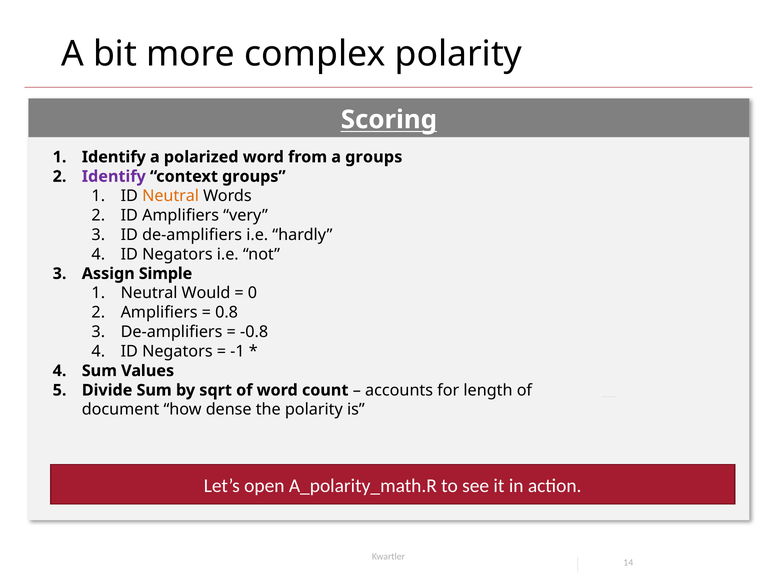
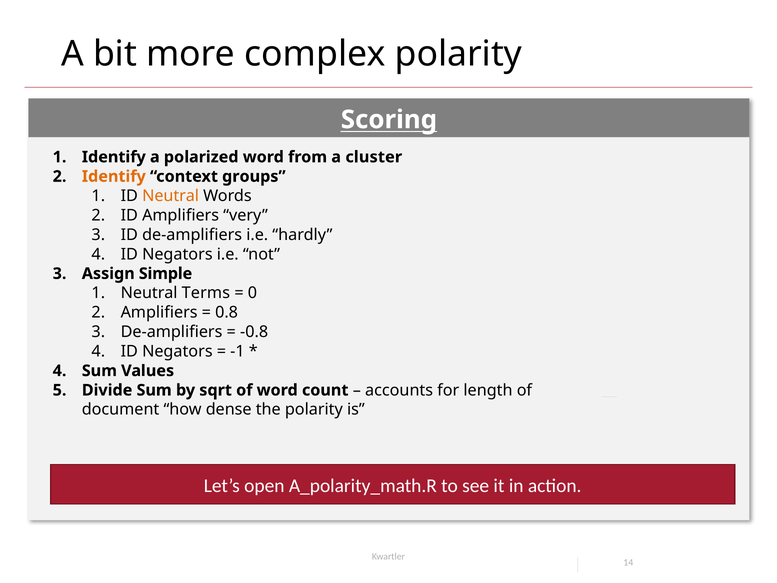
a groups: groups -> cluster (374, 157)
Identify colour: purple -> orange (114, 176)
Would: Would -> Terms (206, 293)
